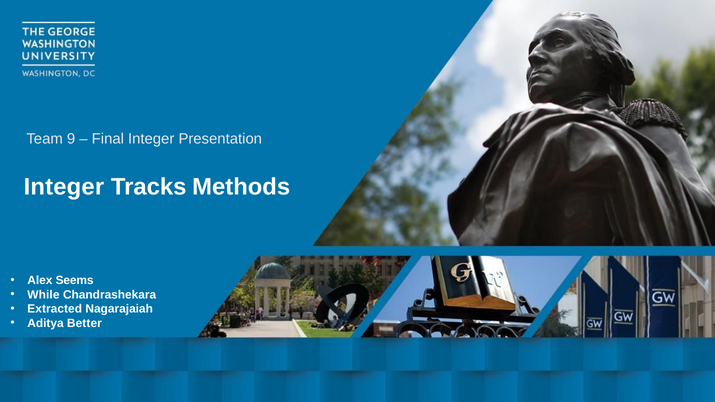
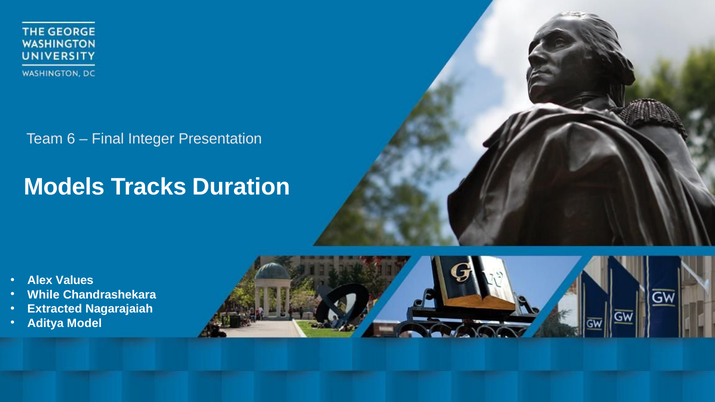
9: 9 -> 6 (71, 139)
Integer: Integer -> Models (64, 187)
Methods: Methods -> Duration (241, 187)
Seems: Seems -> Values (75, 280)
Better: Better -> Model (84, 323)
